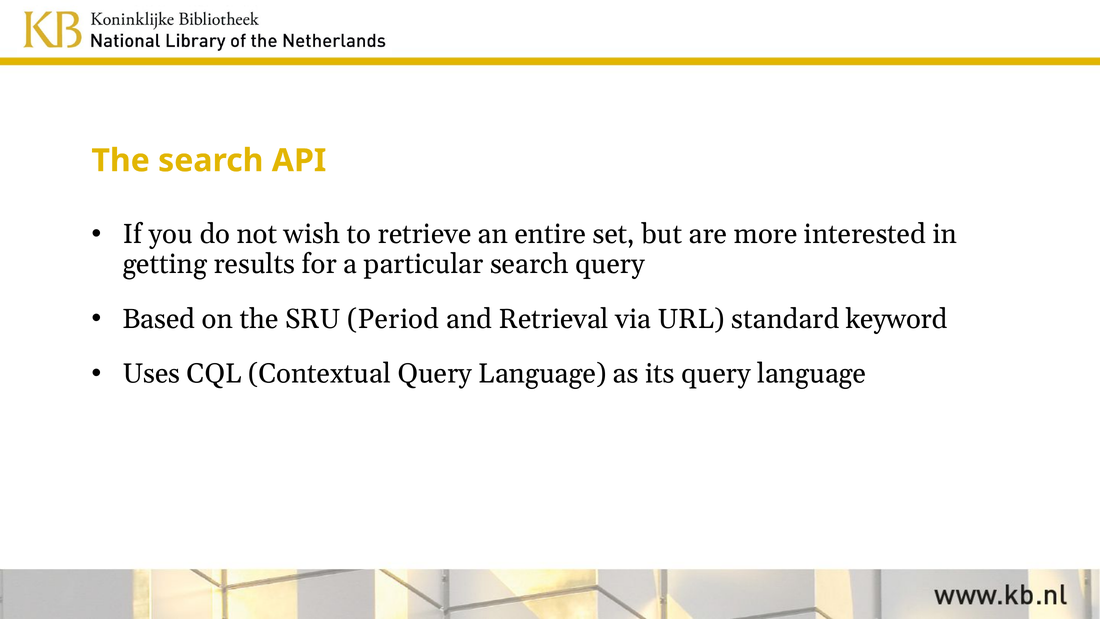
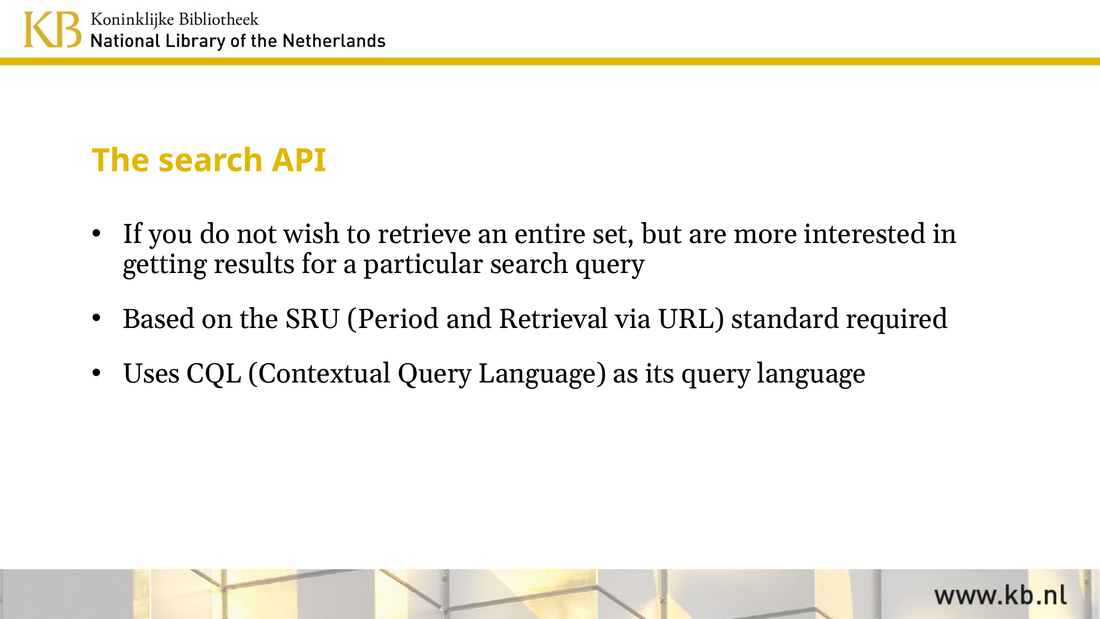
keyword: keyword -> required (897, 319)
